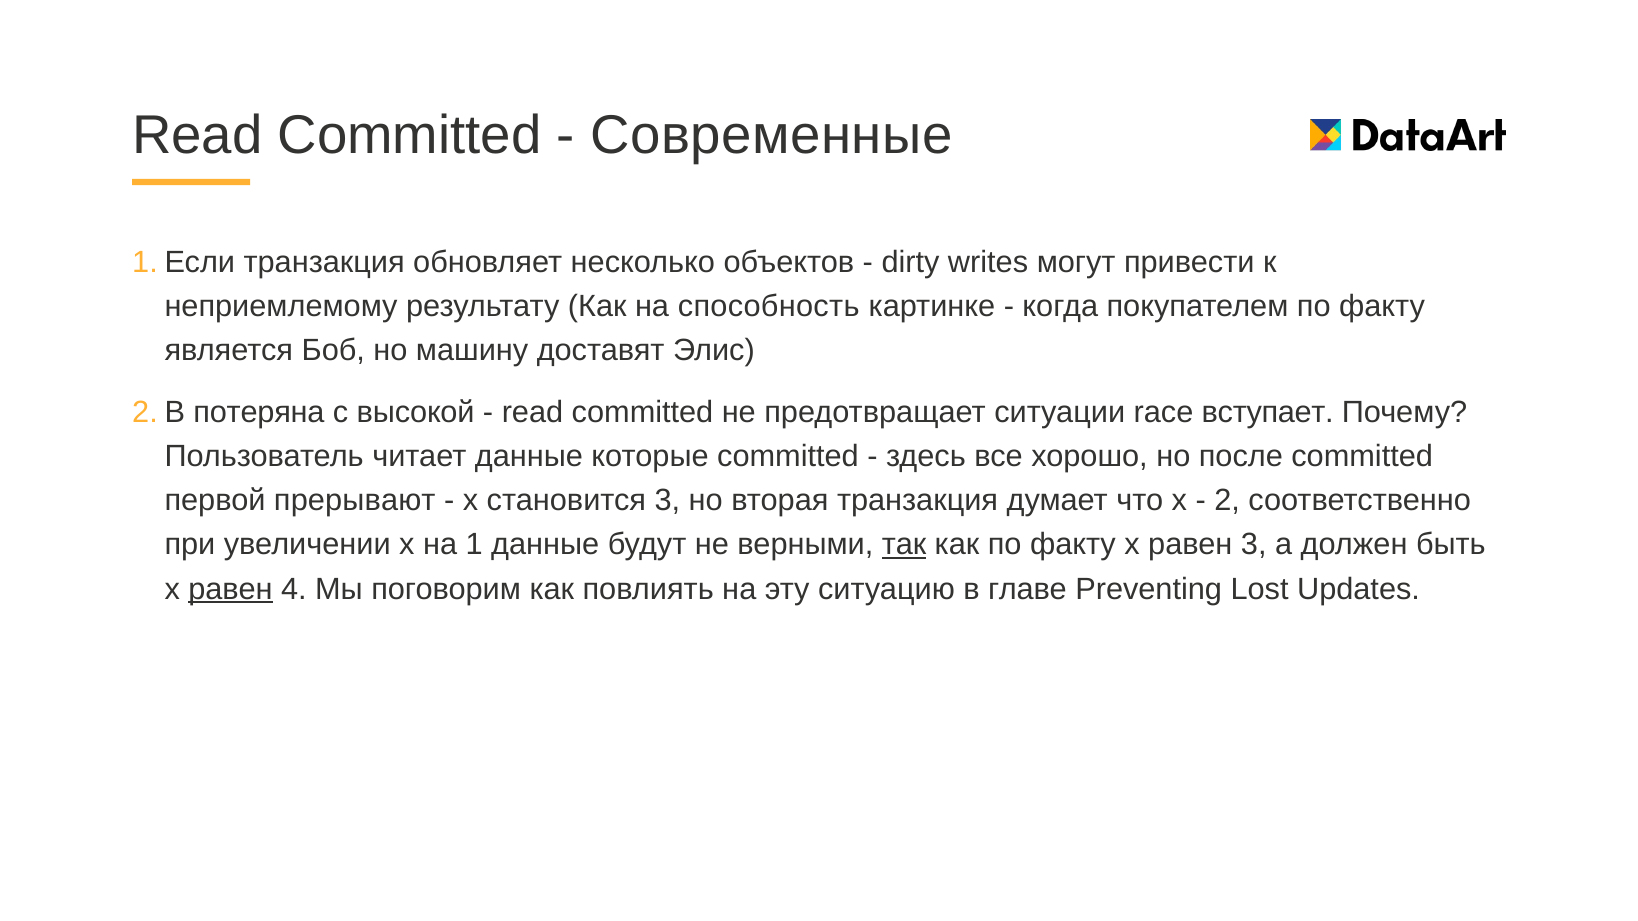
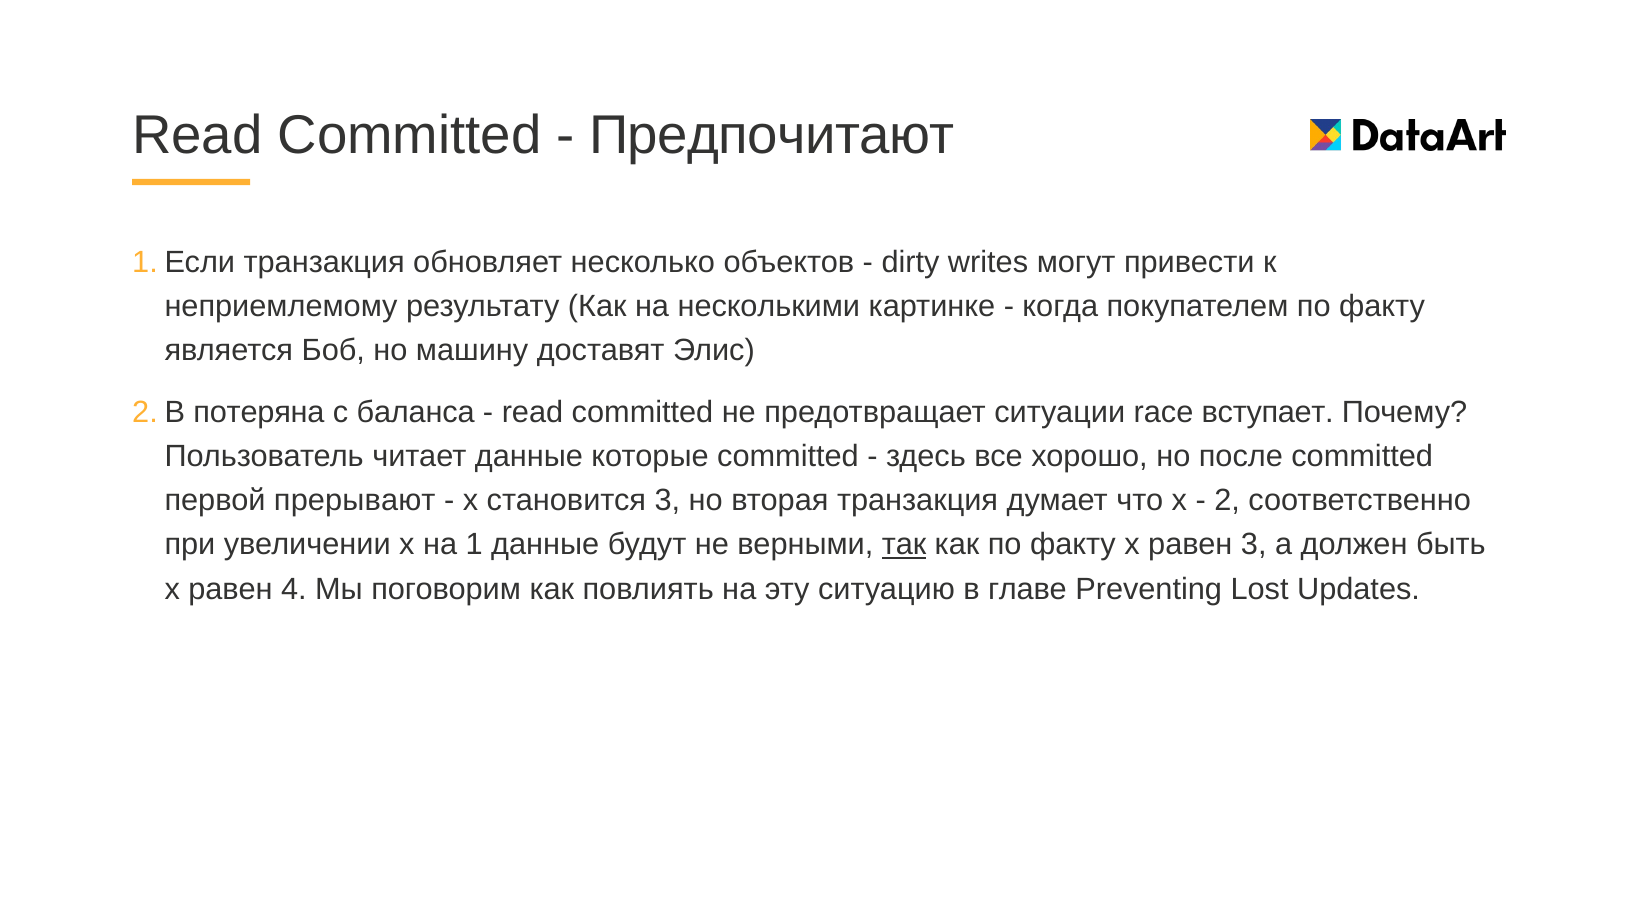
Современные: Современные -> Предпочитают (772, 135)
способность: способность -> несколькими (769, 307)
высокой: высокой -> баланса (416, 412)
равен underline: present -> none (231, 589)
